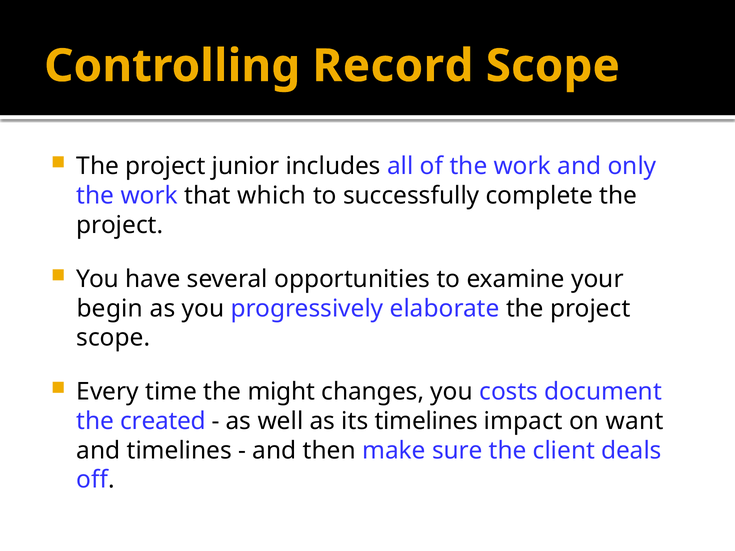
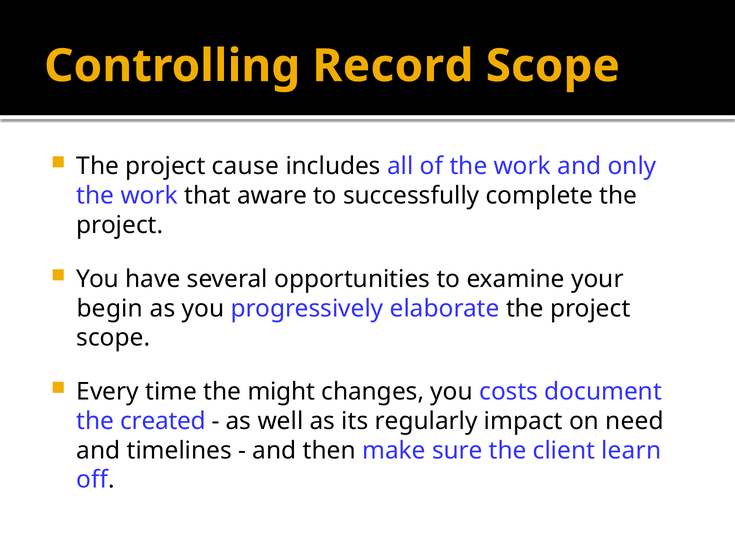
junior: junior -> cause (245, 166)
which: which -> aware (272, 196)
its timelines: timelines -> regularly (426, 421)
want: want -> need (635, 421)
deals: deals -> learn (631, 451)
